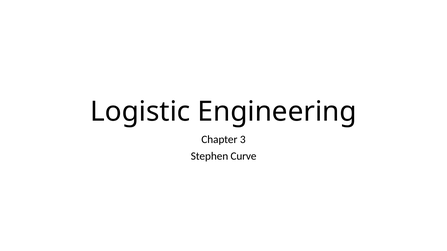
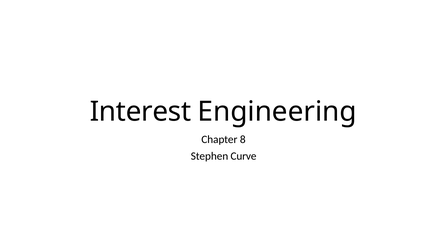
Logistic: Logistic -> Interest (140, 112)
3: 3 -> 8 (243, 140)
